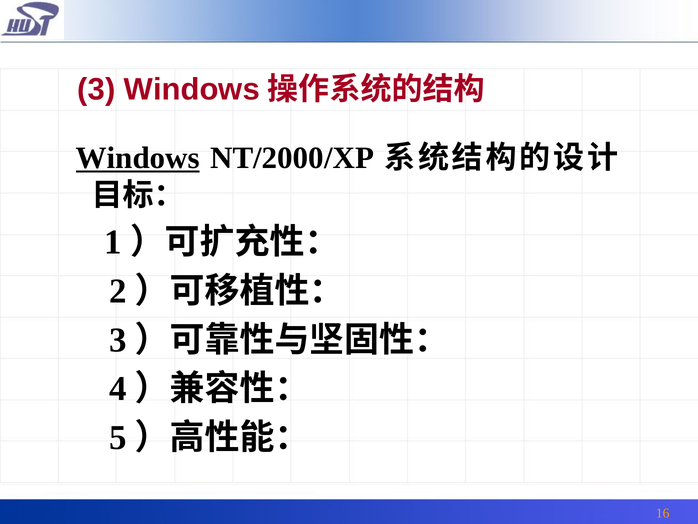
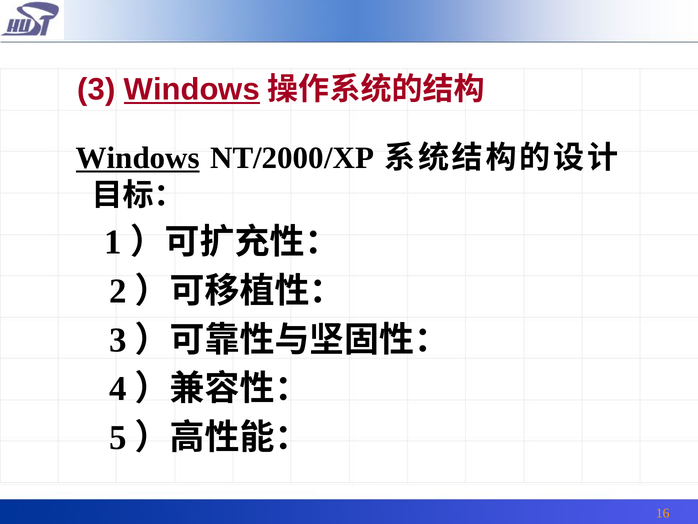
Windows underline: none -> present (192, 90)
